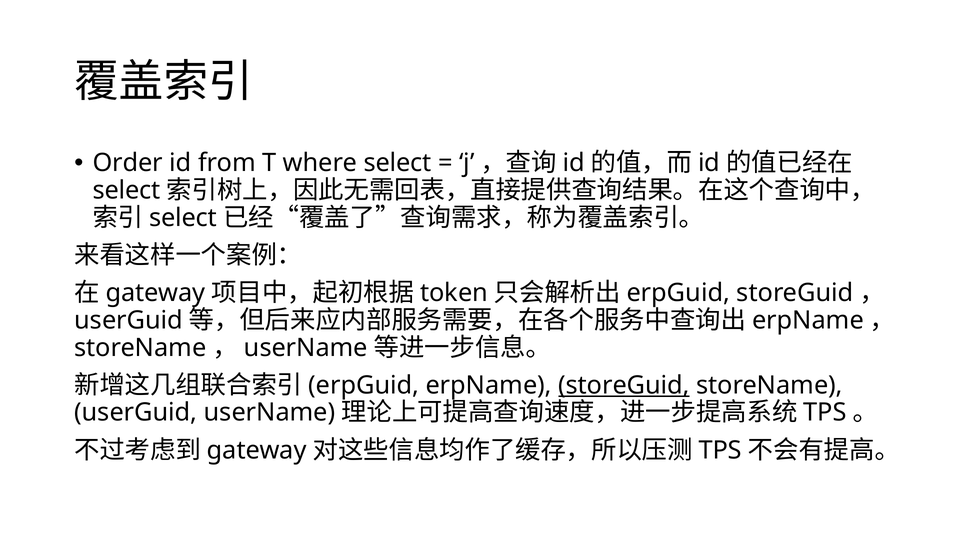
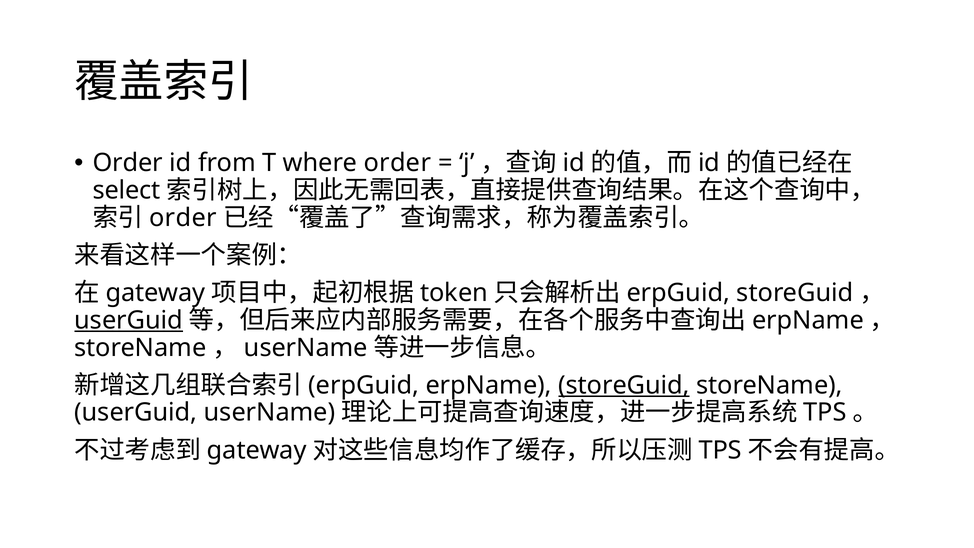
where select: select -> order (397, 163)
select: select -> order (183, 218)
userGuid underline: none -> present (129, 320)
